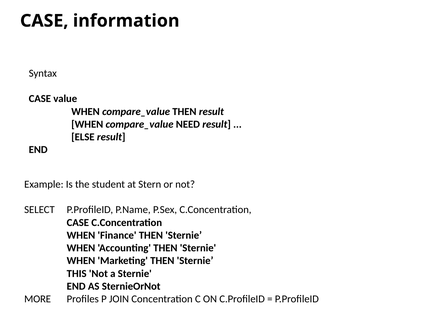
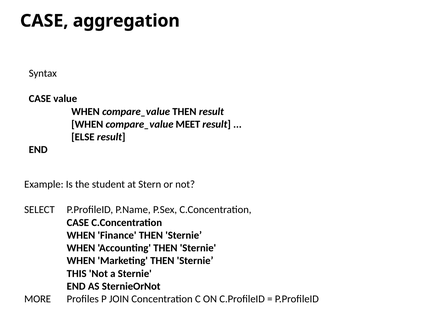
information: information -> aggregation (126, 21)
NEED: NEED -> MEET (188, 124)
